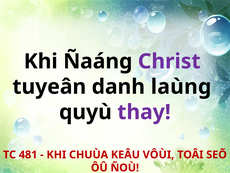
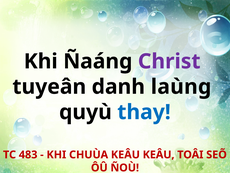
thay colour: purple -> blue (144, 112)
481: 481 -> 483 (28, 154)
KEÂU VÔÙI: VÔÙI -> KEÂU (159, 154)
